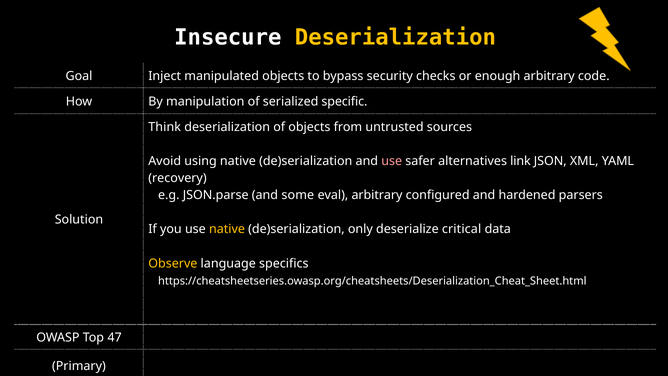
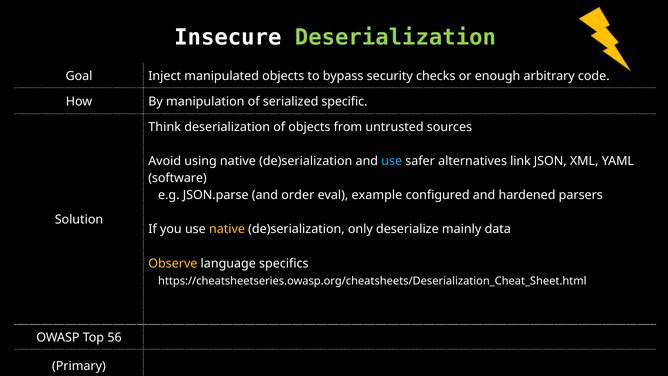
Deserialization colour: yellow -> light green (395, 37)
use colour: pink -> light blue (392, 161)
recovery: recovery -> software (178, 178)
some: some -> order (298, 195)
eval arbitrary: arbitrary -> example (377, 195)
critical: critical -> mainly (462, 229)
47: 47 -> 56 (115, 337)
